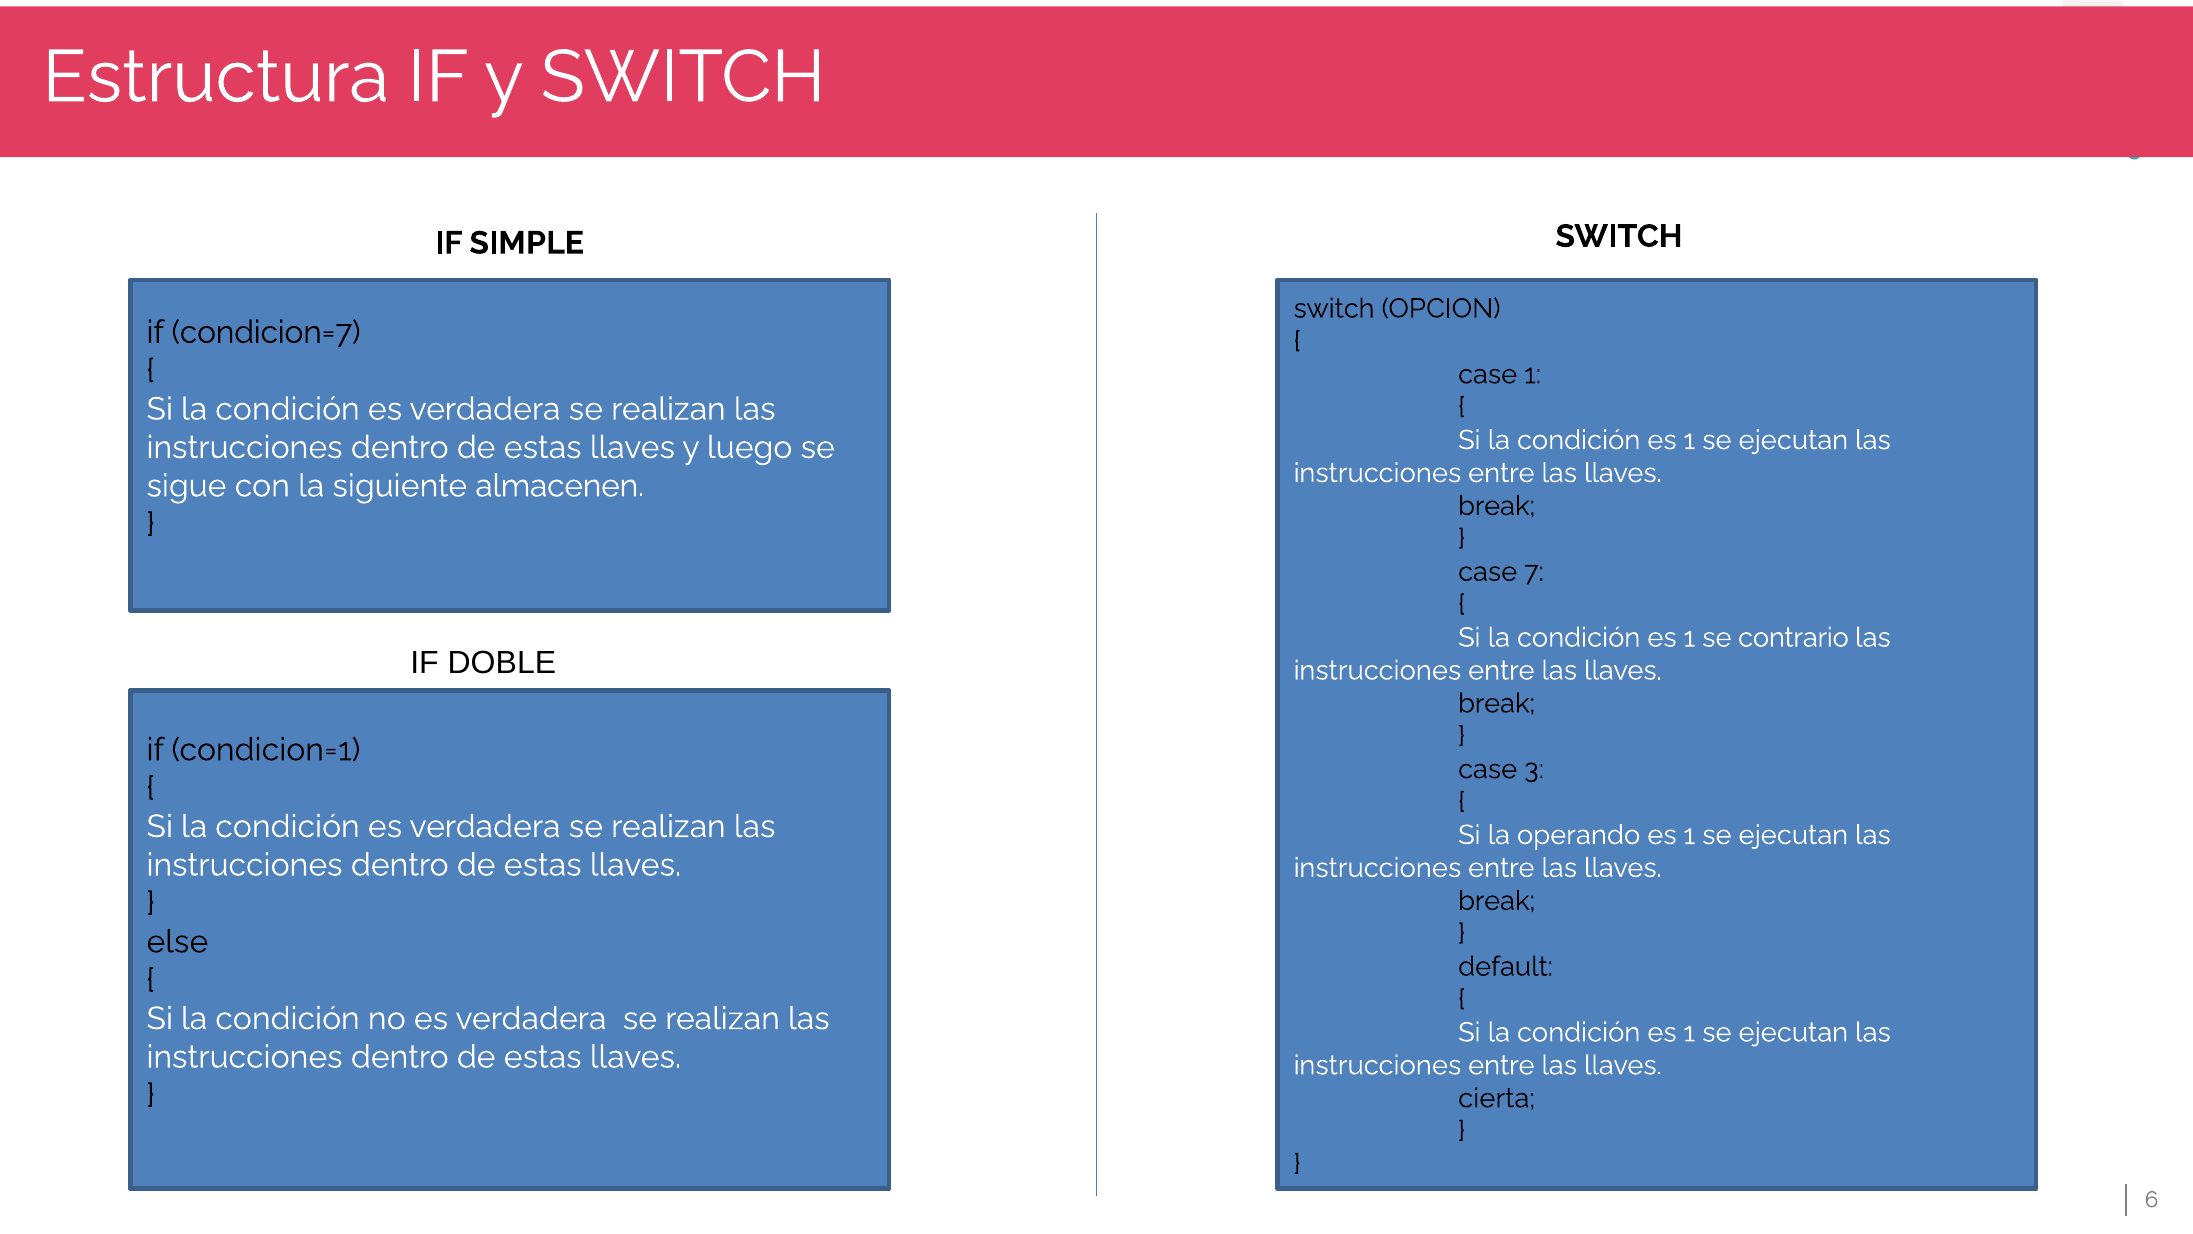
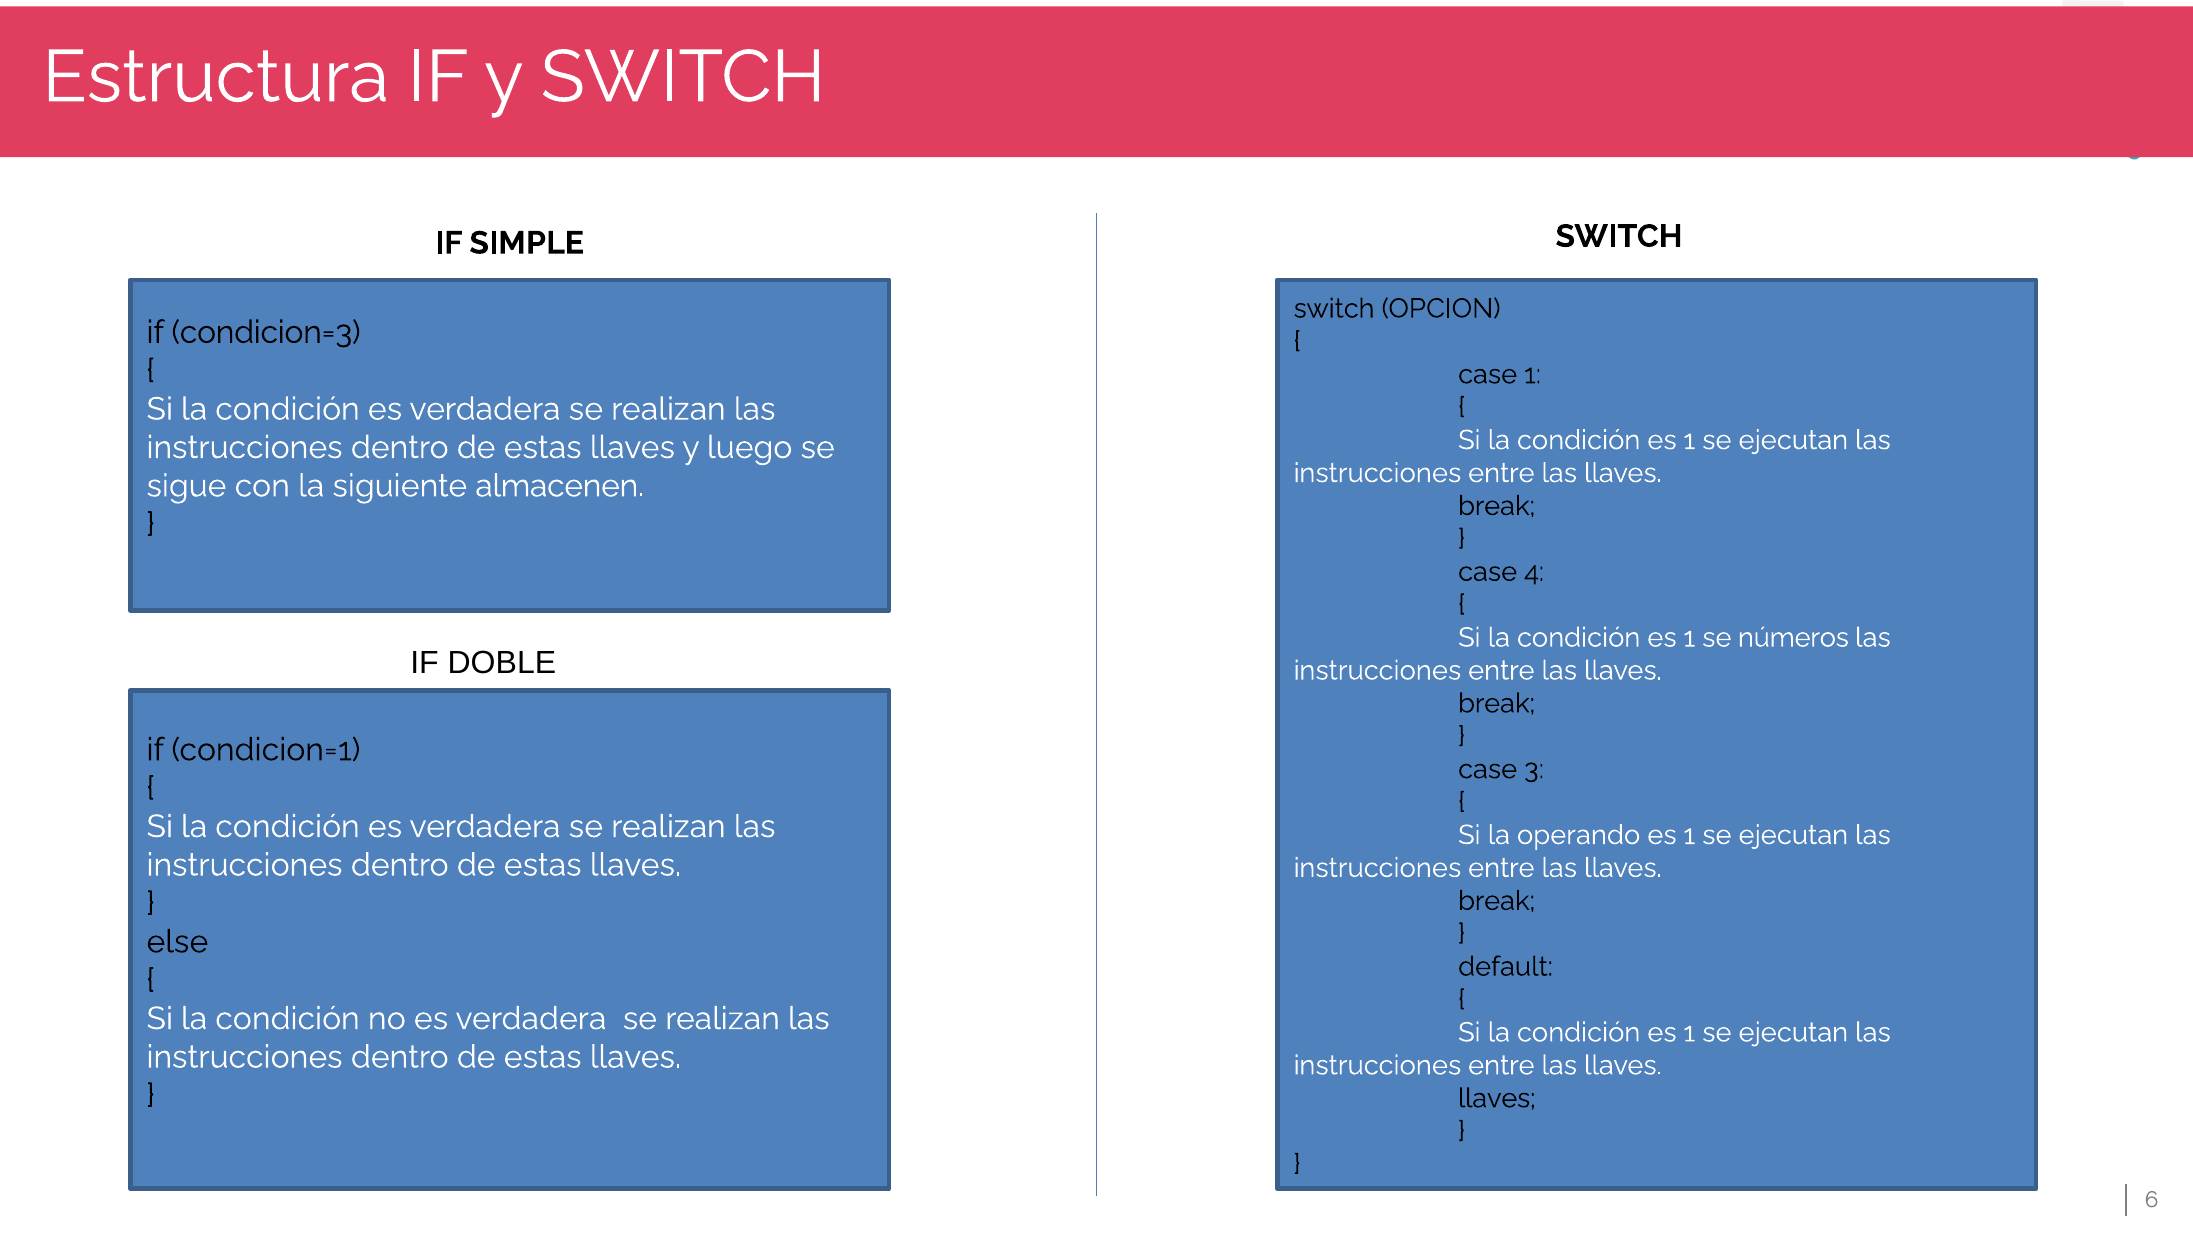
condicion=7: condicion=7 -> condicion=3 (266, 332)
7: 7 -> 4 (1534, 572)
contrario: contrario -> números (1793, 637)
cierta: cierta -> llaves (1497, 1098)
